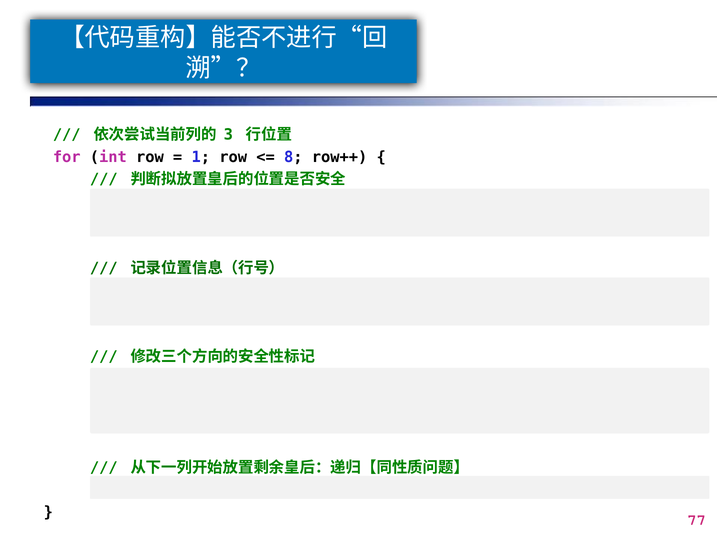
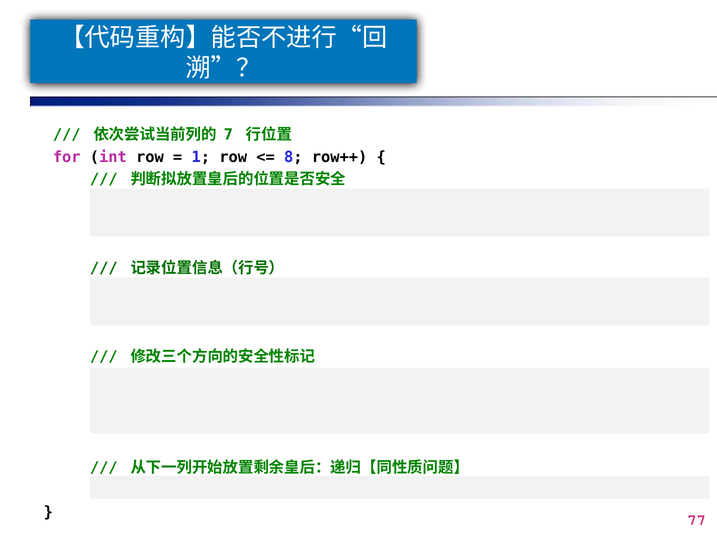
3: 3 -> 7 (228, 135)
